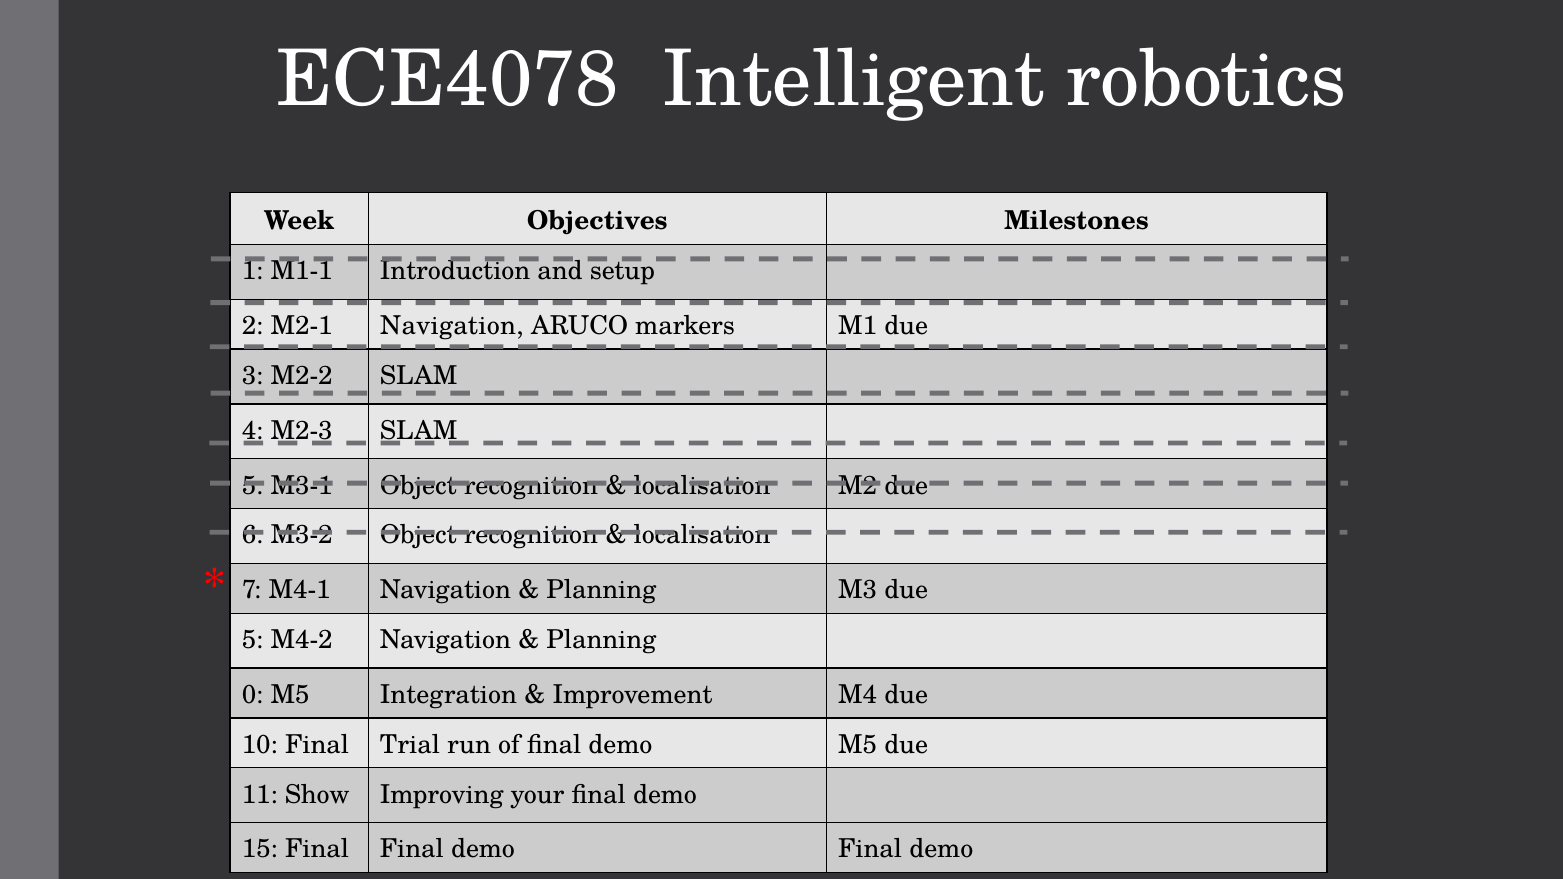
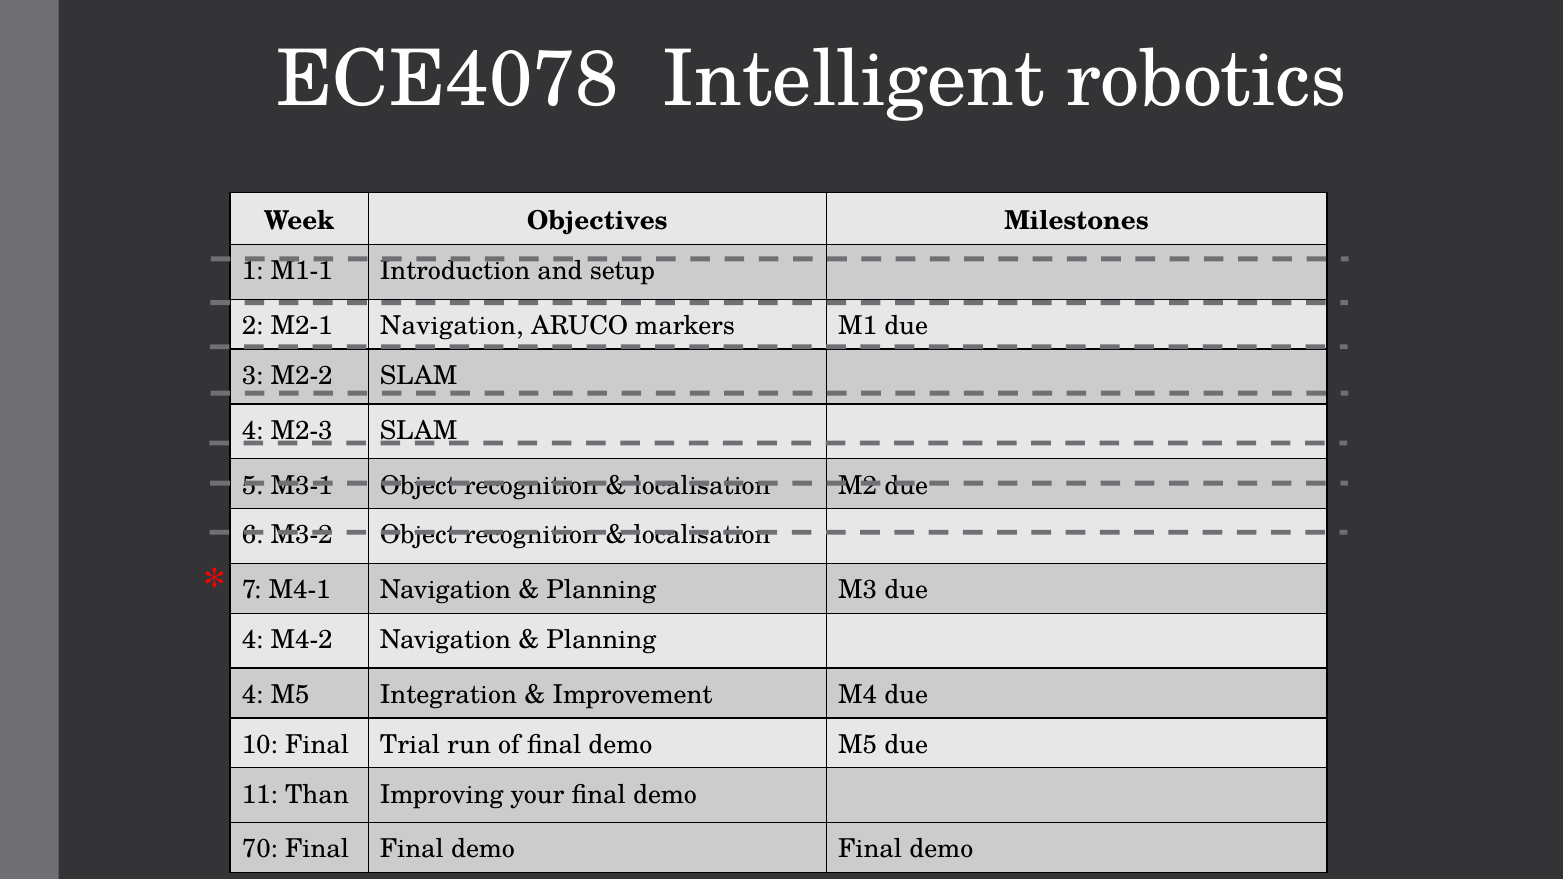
5: 5 -> 4 (253, 640)
0: 0 -> 4 (253, 695)
Show: Show -> Than (317, 795)
15: 15 -> 70 (260, 849)
